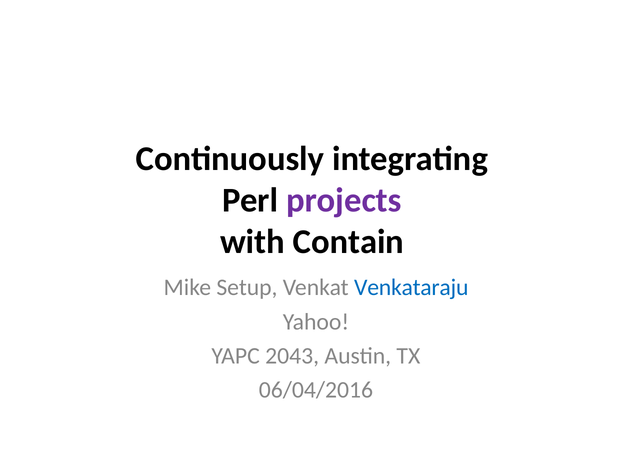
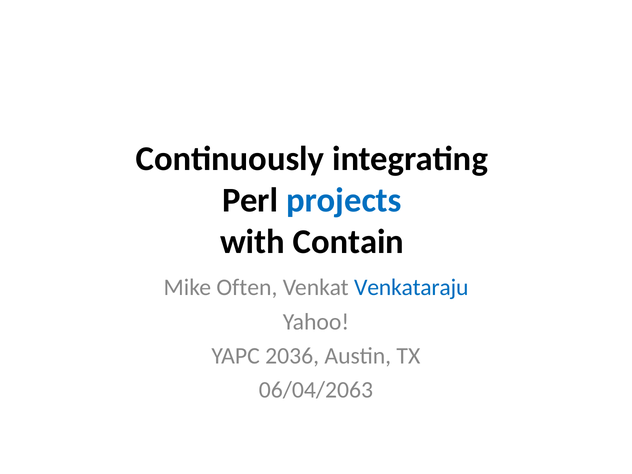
projects colour: purple -> blue (344, 200)
Setup: Setup -> Often (247, 288)
2043: 2043 -> 2036 (292, 356)
06/04/2016: 06/04/2016 -> 06/04/2063 (316, 390)
